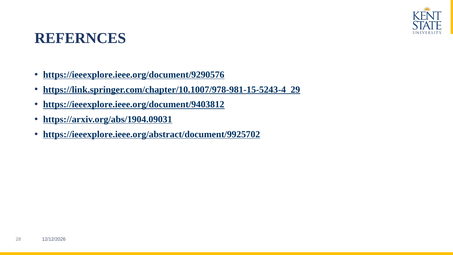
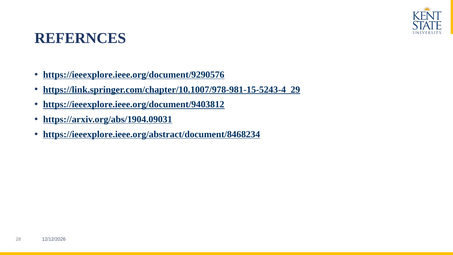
https://ieeexplore.ieee.org/abstract/document/9925702: https://ieeexplore.ieee.org/abstract/document/9925702 -> https://ieeexplore.ieee.org/abstract/document/8468234 (152, 134)
